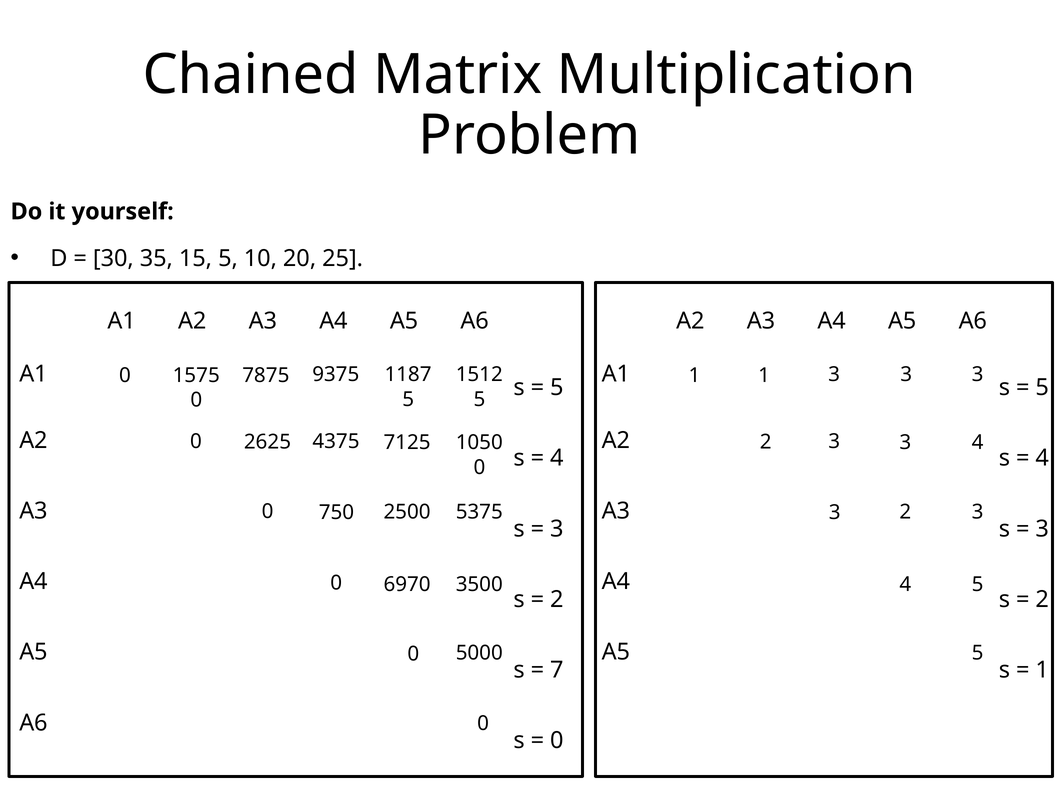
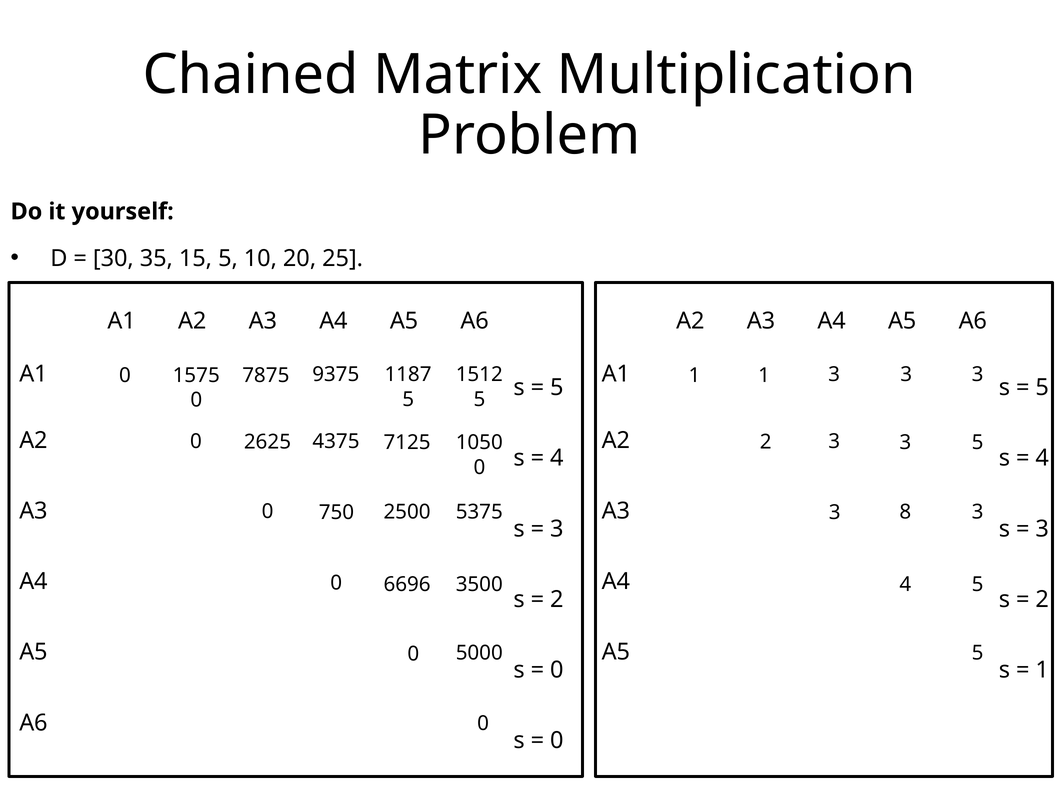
4: 4 -> 5 (978, 443)
3 2: 2 -> 8 (905, 512)
6970: 6970 -> 6696 (407, 584)
7: 7 -> 0 (557, 670)
